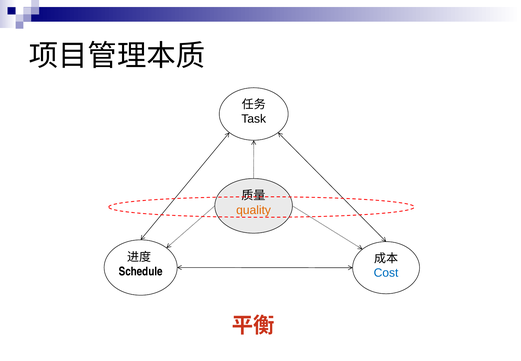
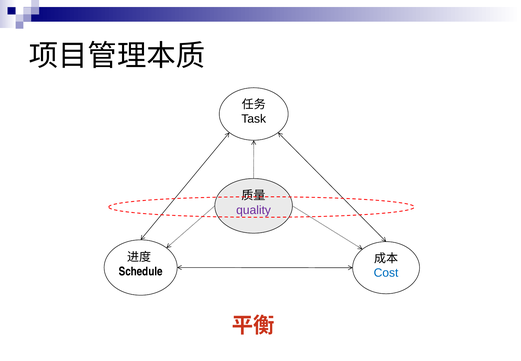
quality colour: orange -> purple (254, 210)
